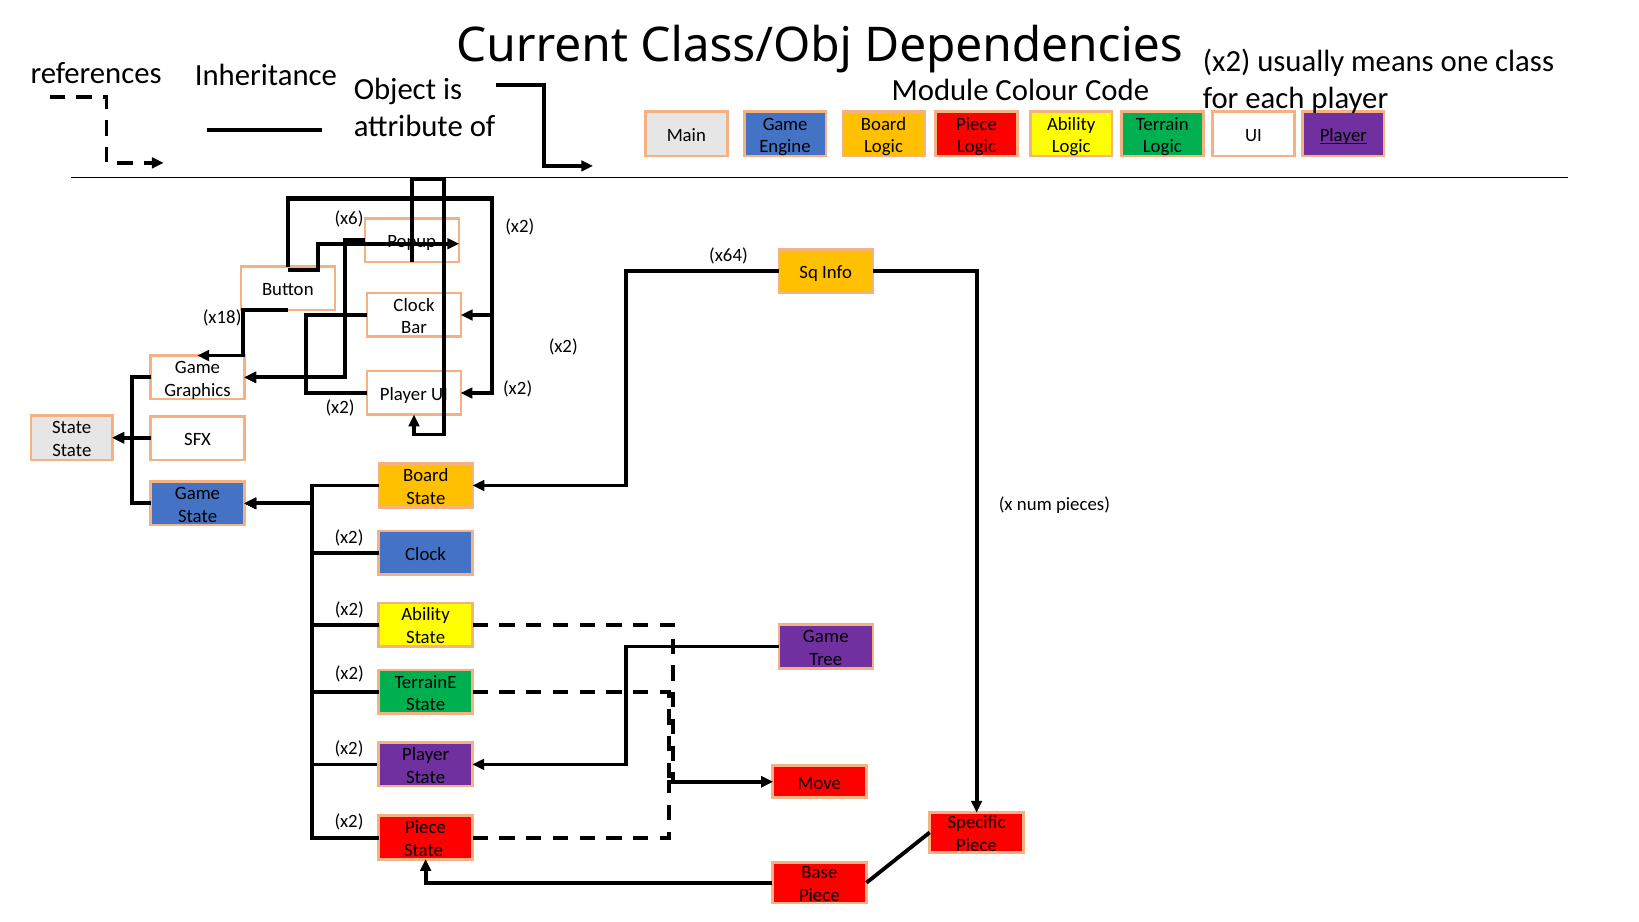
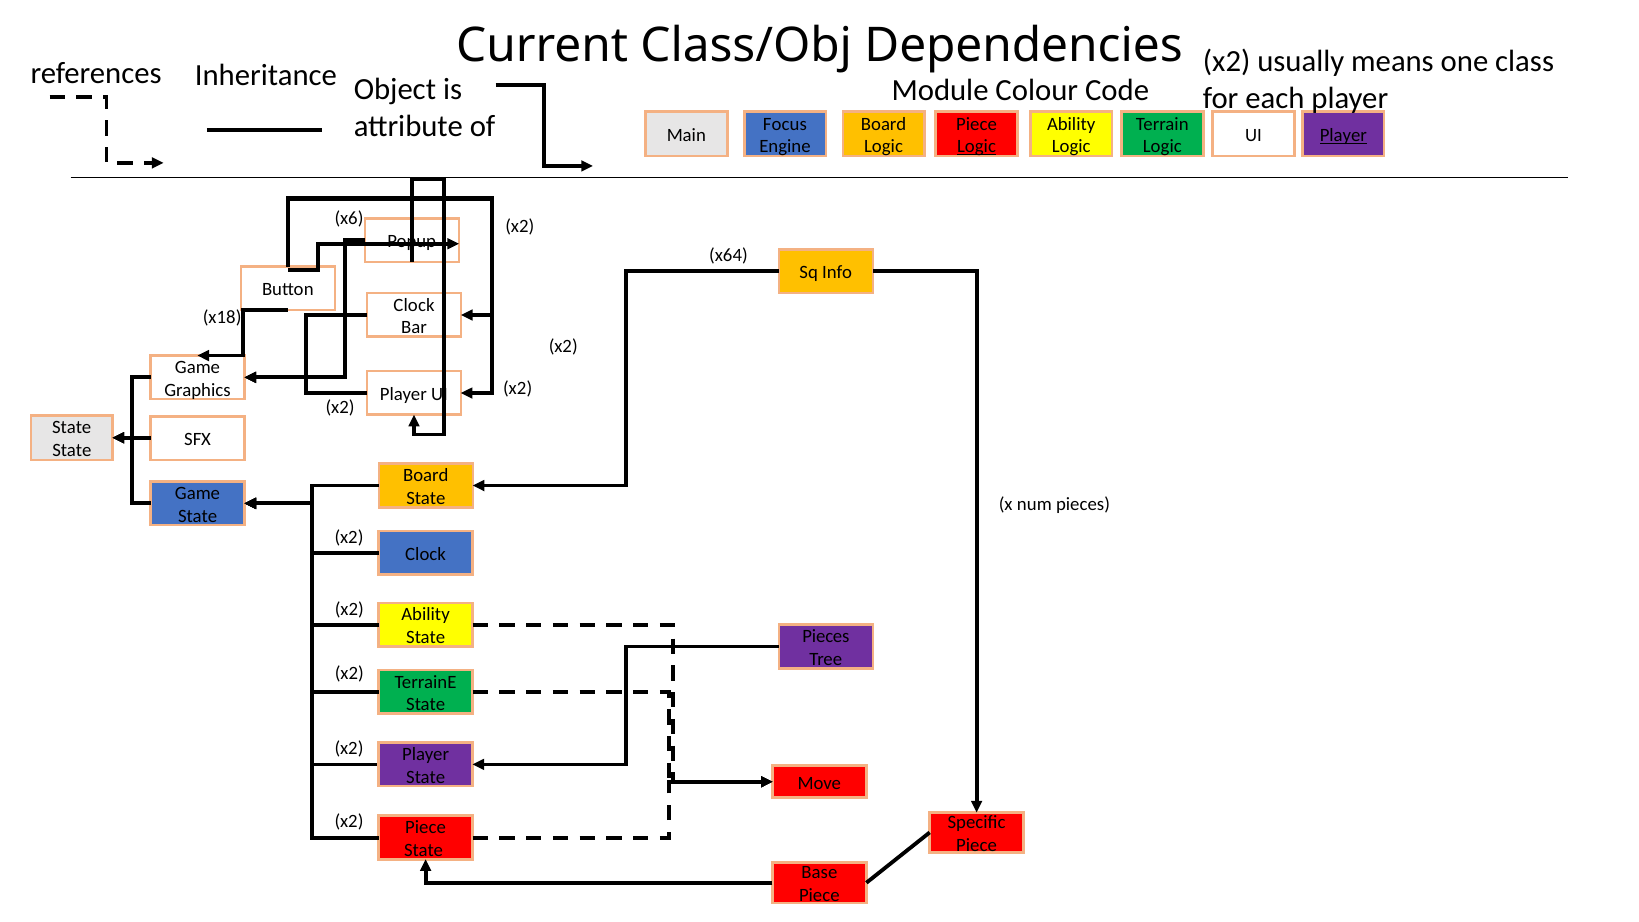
Game: Game -> Focus (785, 124)
Logic underline: none -> present (977, 146)
Game: Game -> Pieces (826, 637)
